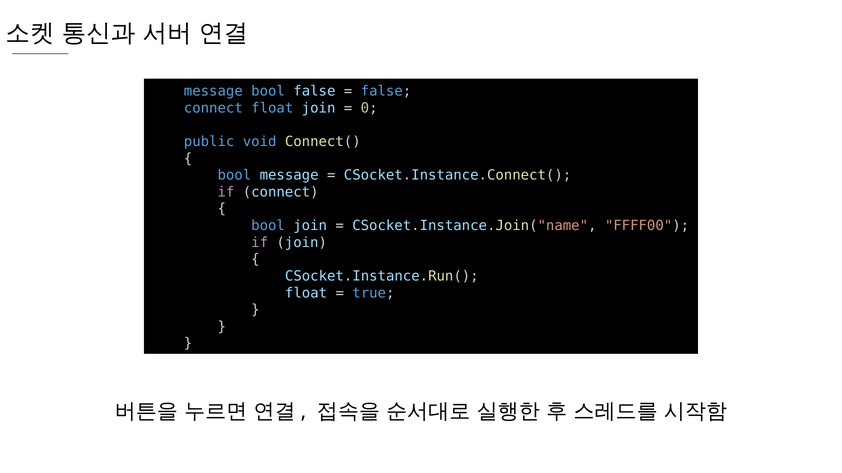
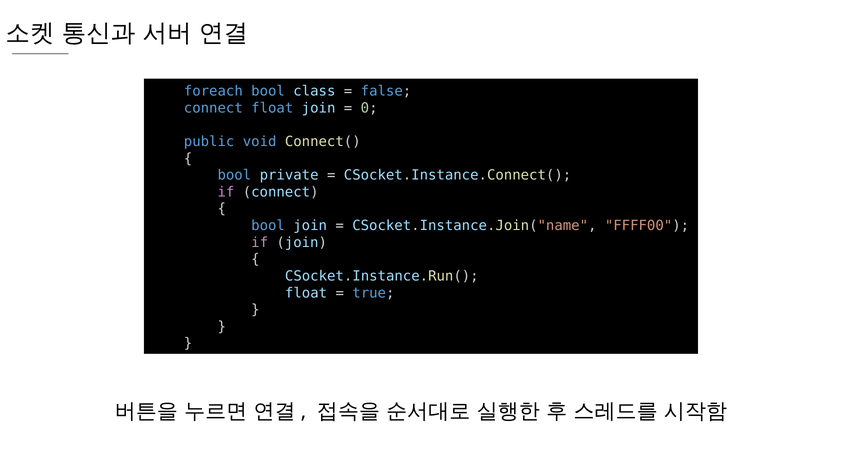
message: message -> foreach (213, 91)
bool false: false -> class (314, 91)
bool message: message -> private (289, 175)
